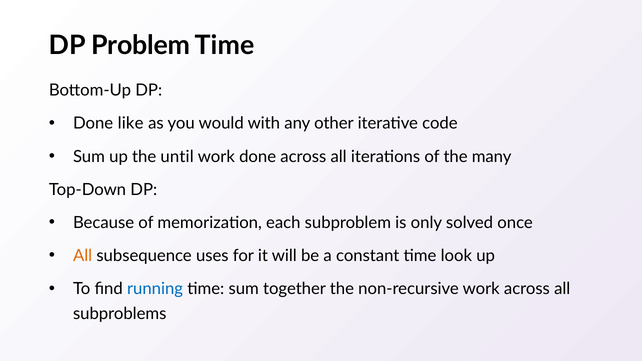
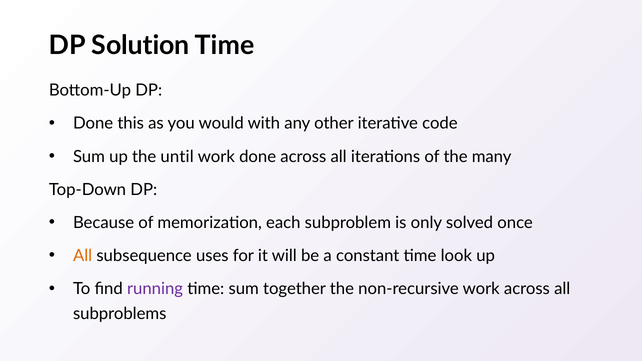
Problem: Problem -> Solution (140, 45)
like: like -> this (131, 124)
running colour: blue -> purple (155, 289)
